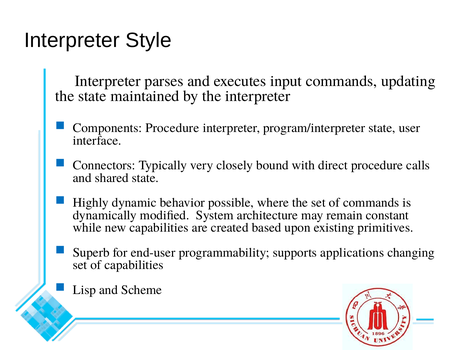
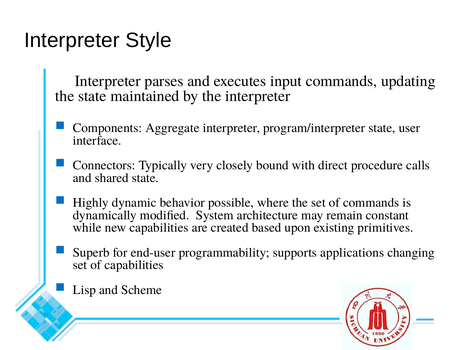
Components Procedure: Procedure -> Aggregate (172, 128)
